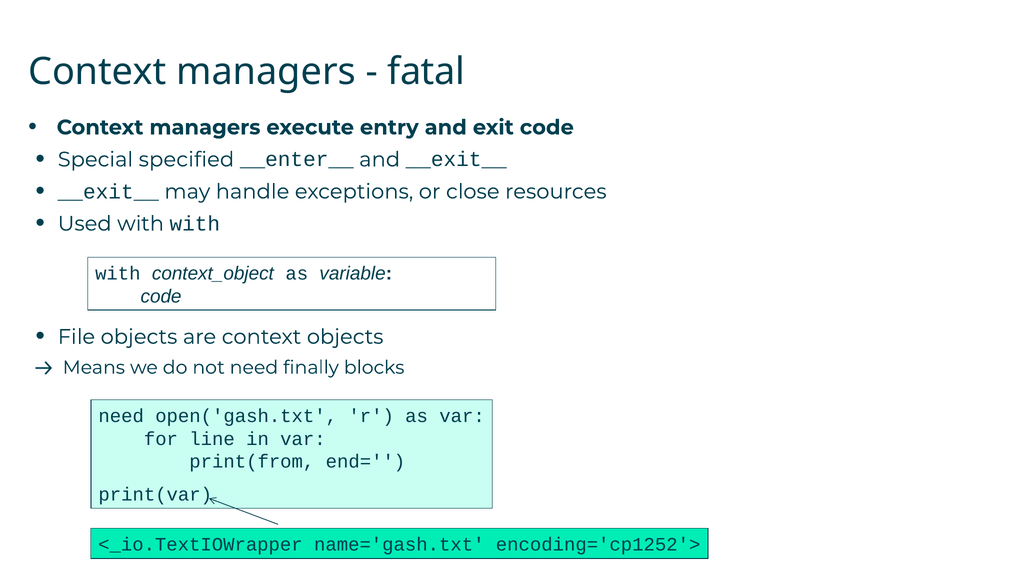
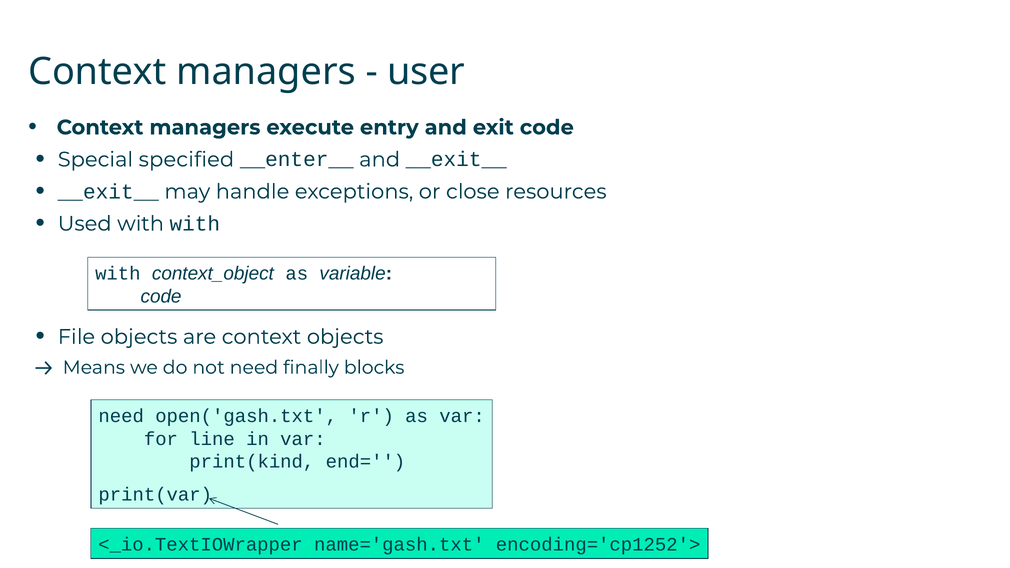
fatal: fatal -> user (426, 72)
print(from: print(from -> print(kind (252, 462)
